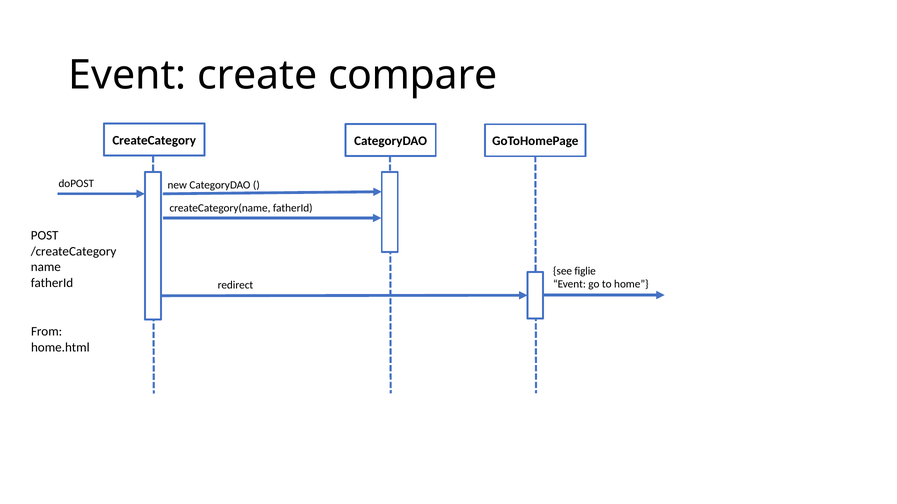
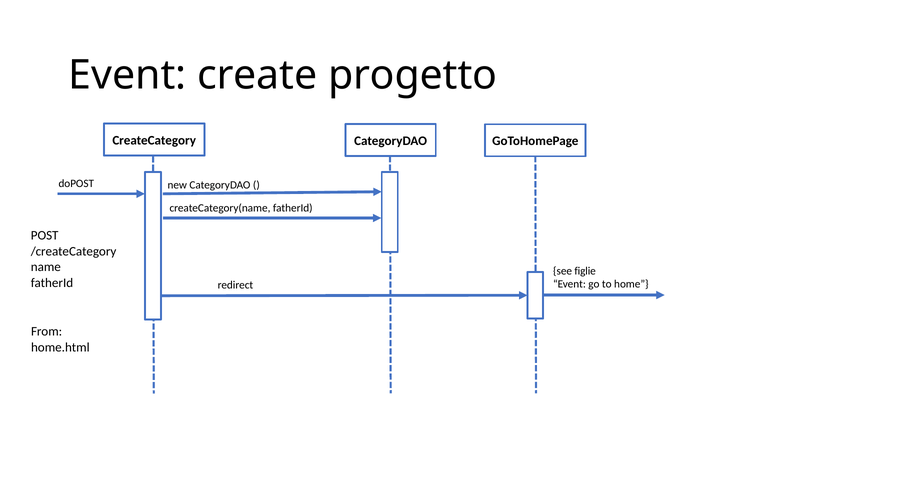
compare: compare -> progetto (413, 75)
